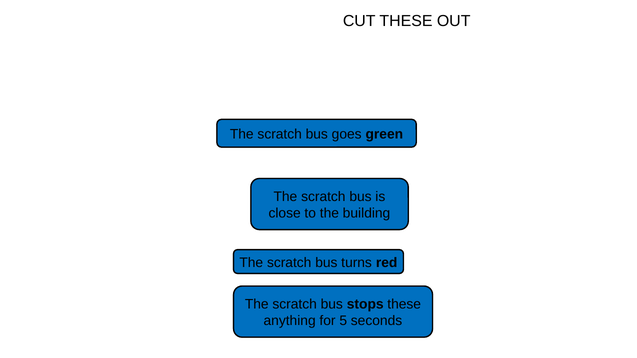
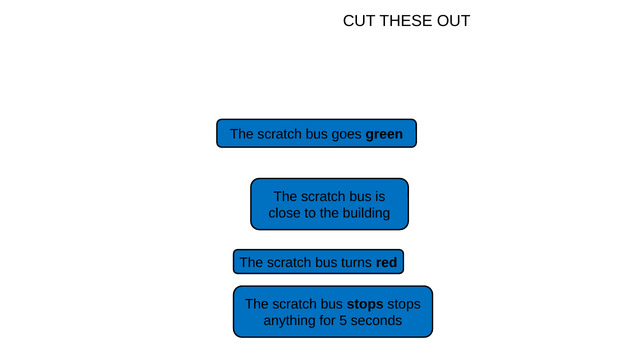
stops these: these -> stops (404, 305)
